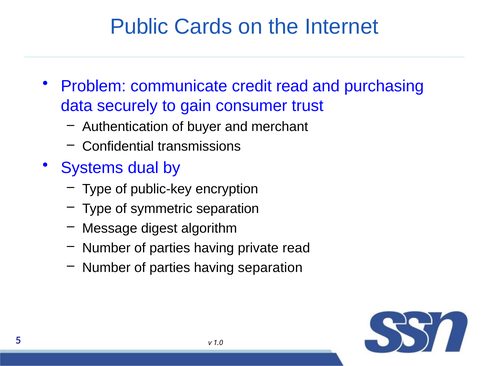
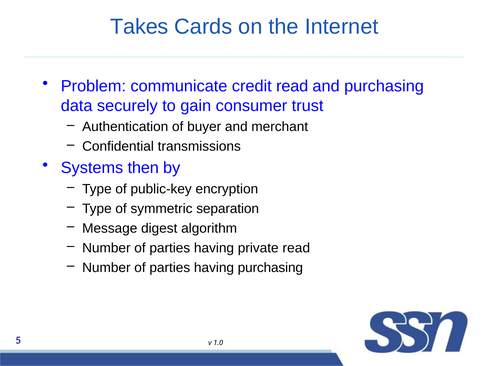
Public: Public -> Takes (139, 27)
dual: dual -> then (143, 168)
having separation: separation -> purchasing (270, 268)
